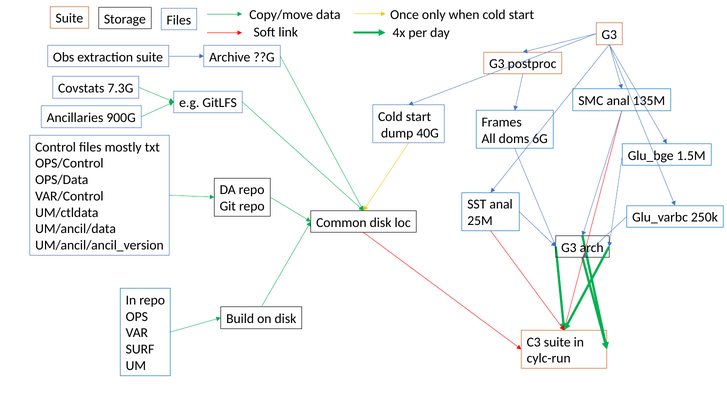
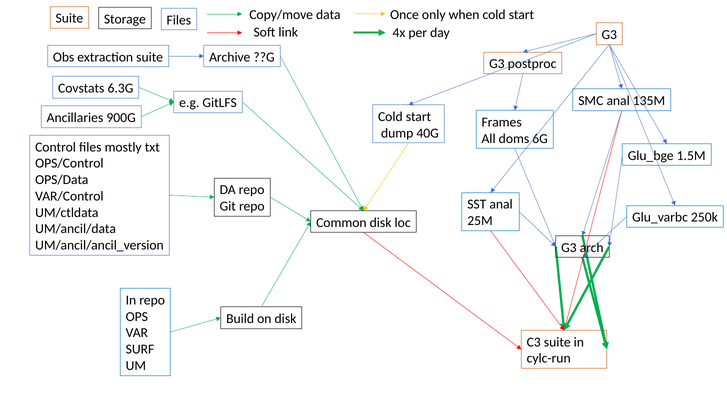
7.3G: 7.3G -> 6.3G (120, 88)
